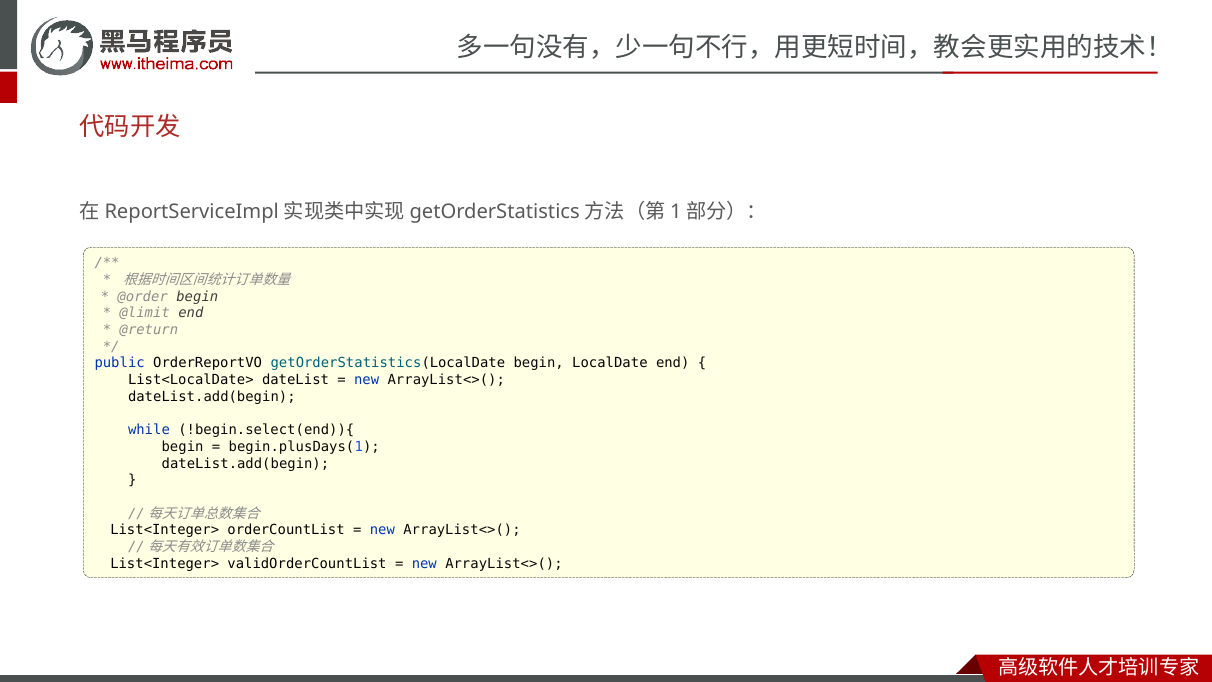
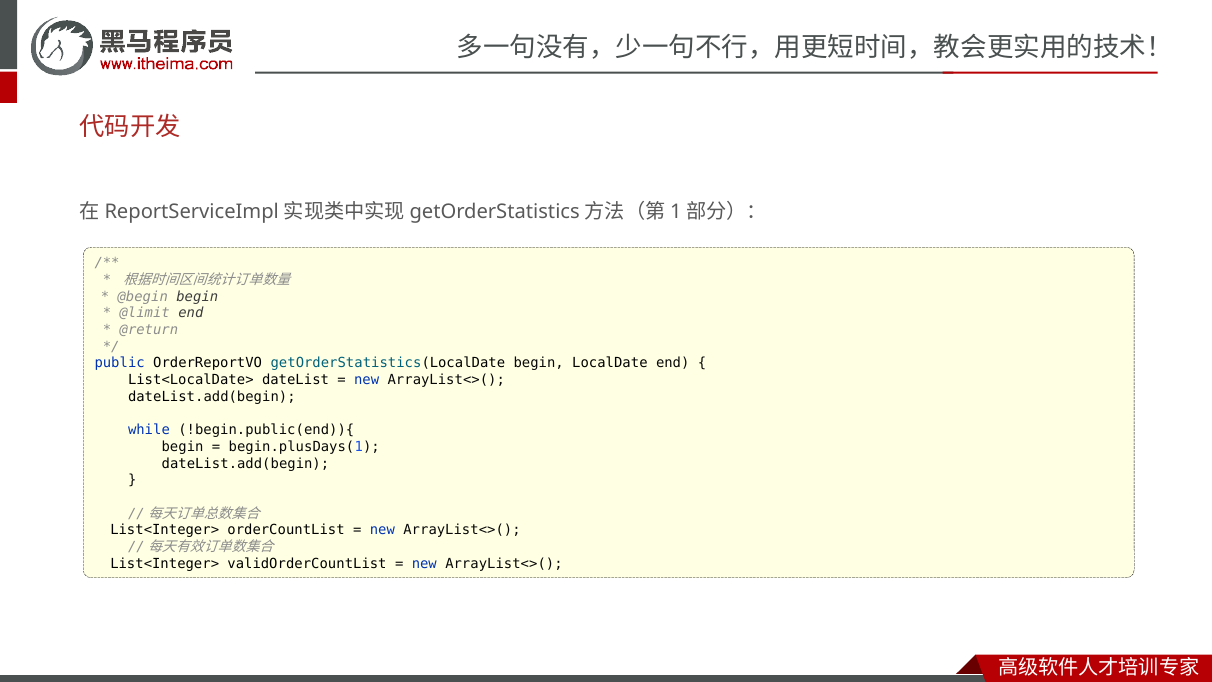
@order: @order -> @begin (143, 297)
!begin.select(end)){: !begin.select(end)){ -> !begin.public(end)){ (266, 430)
